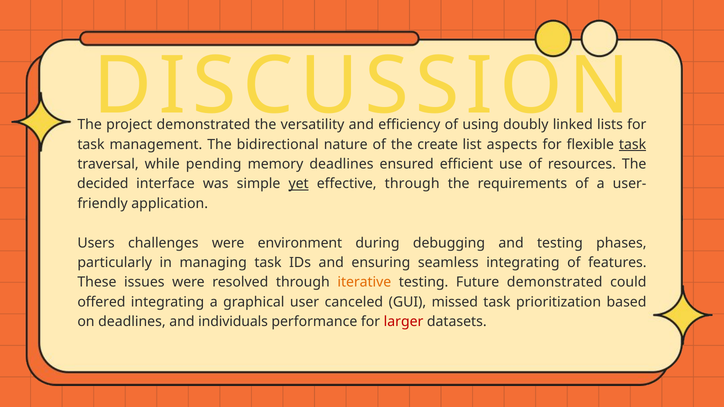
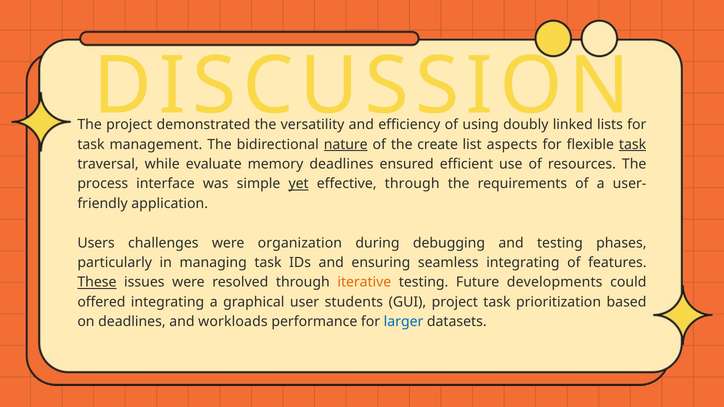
nature underline: none -> present (346, 145)
pending: pending -> evaluate (214, 164)
decided: decided -> process (103, 184)
environment: environment -> organization (300, 243)
These underline: none -> present (97, 282)
Future demonstrated: demonstrated -> developments (555, 282)
canceled: canceled -> students (354, 302)
GUI missed: missed -> project (455, 302)
individuals: individuals -> workloads (233, 322)
larger colour: red -> blue (404, 322)
